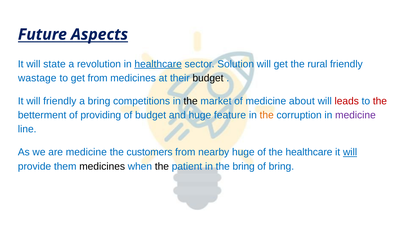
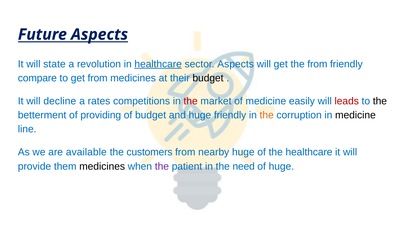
sector Solution: Solution -> Aspects (236, 64)
the rural: rural -> from (317, 64)
wastage: wastage -> compare (37, 78)
will friendly: friendly -> decline (60, 101)
a bring: bring -> rates (99, 101)
the colour: black -> red (191, 101)
about: about -> easily (302, 101)
the colour: red -> black (380, 101)
huge feature: feature -> friendly (230, 115)
medicine colour: purple -> black (355, 115)
are medicine: medicine -> available (86, 152)
will underline: present -> none (350, 152)
the colour: black -> purple (162, 166)
the bring: bring -> need (244, 166)
of bring: bring -> huge (281, 166)
